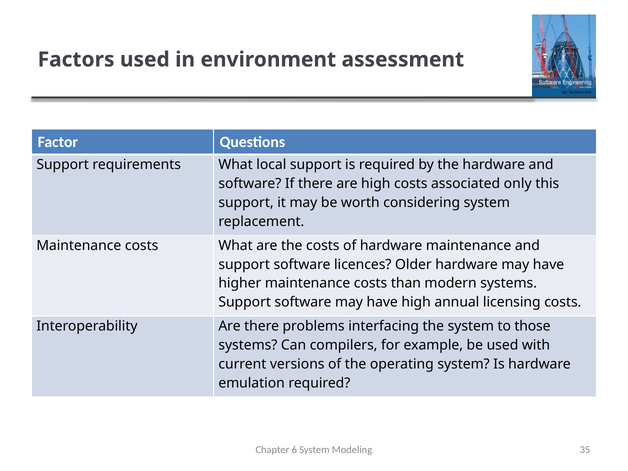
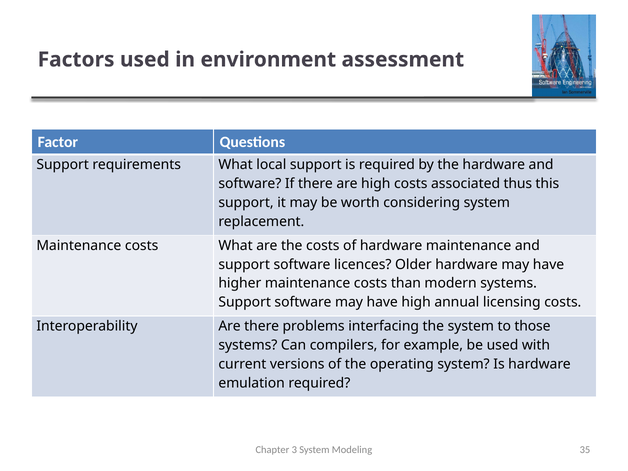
only: only -> thus (518, 184)
6: 6 -> 3 (294, 450)
